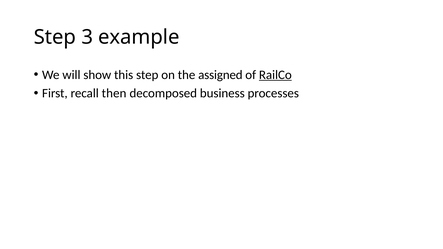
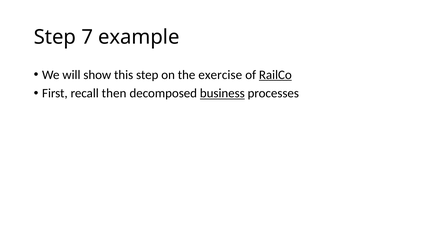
3: 3 -> 7 (87, 37)
assigned: assigned -> exercise (220, 75)
business underline: none -> present (222, 93)
